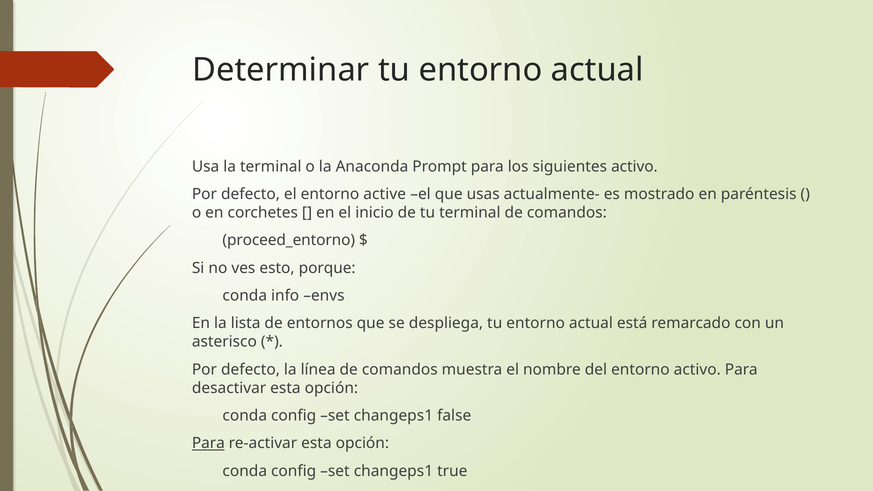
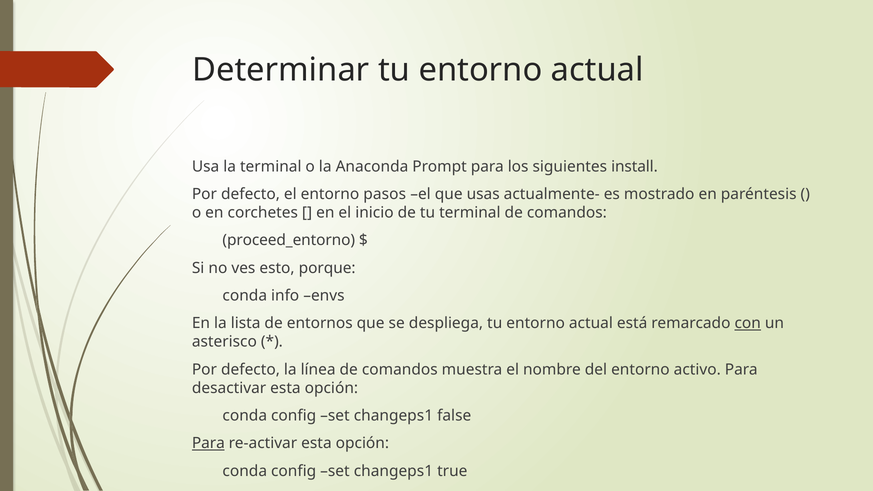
siguientes activo: activo -> install (634, 166)
active: active -> pasos (385, 194)
con underline: none -> present (748, 323)
